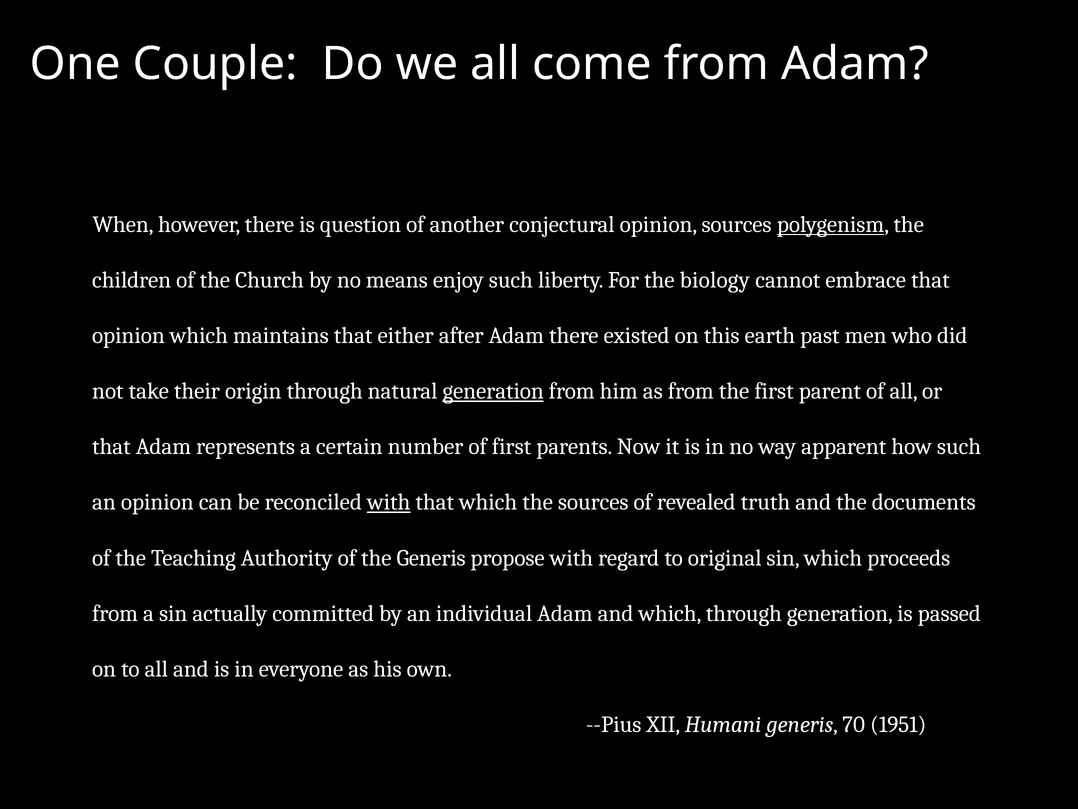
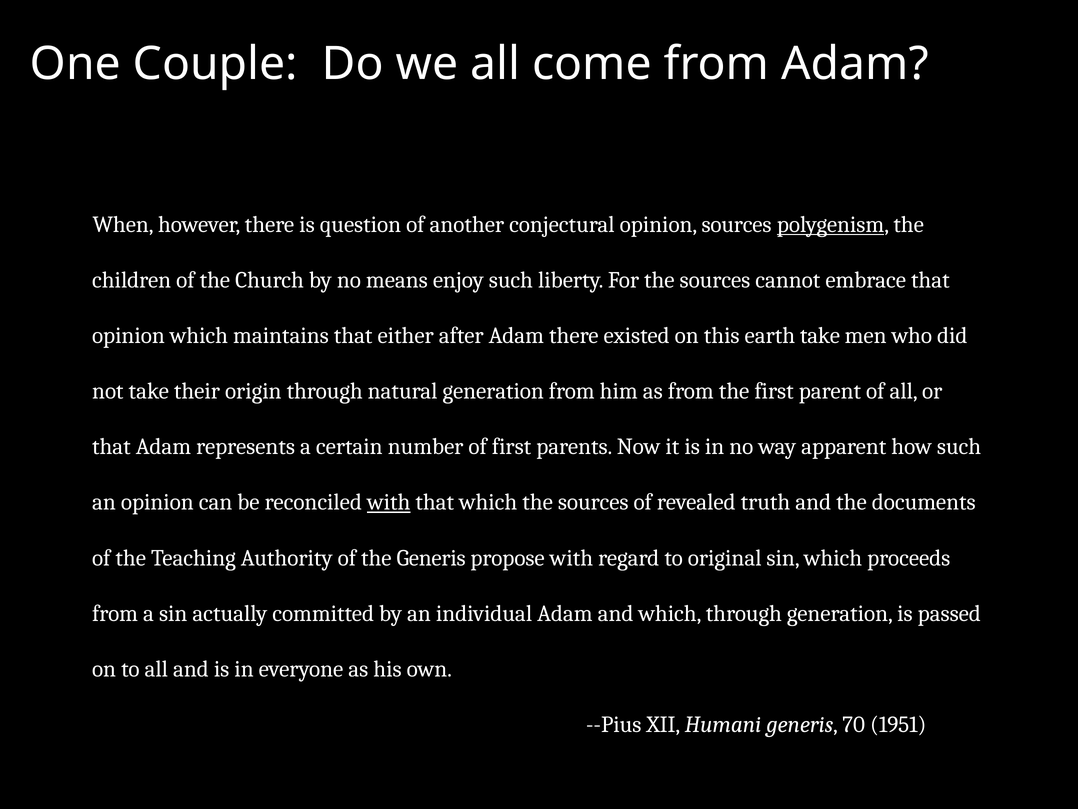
For the biology: biology -> sources (715, 280)
earth past: past -> take (820, 335)
generation underline: present -> none (493, 391)
